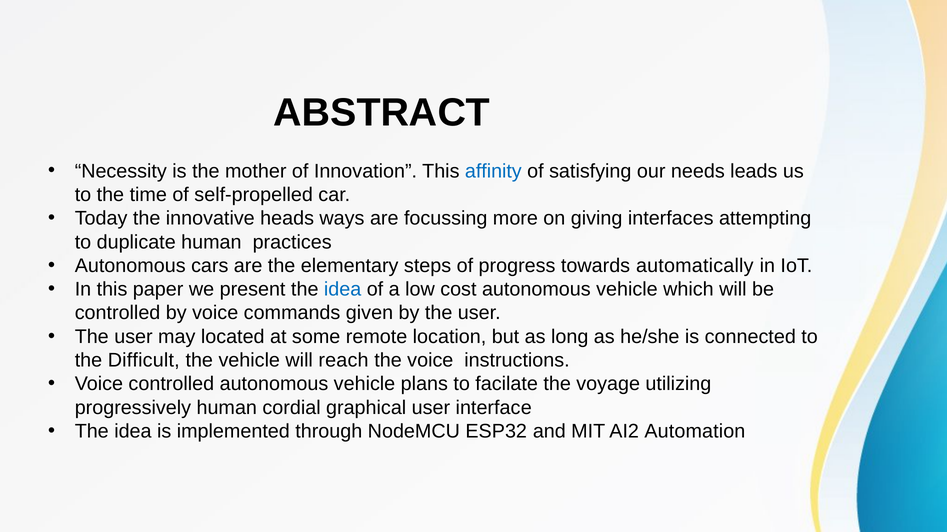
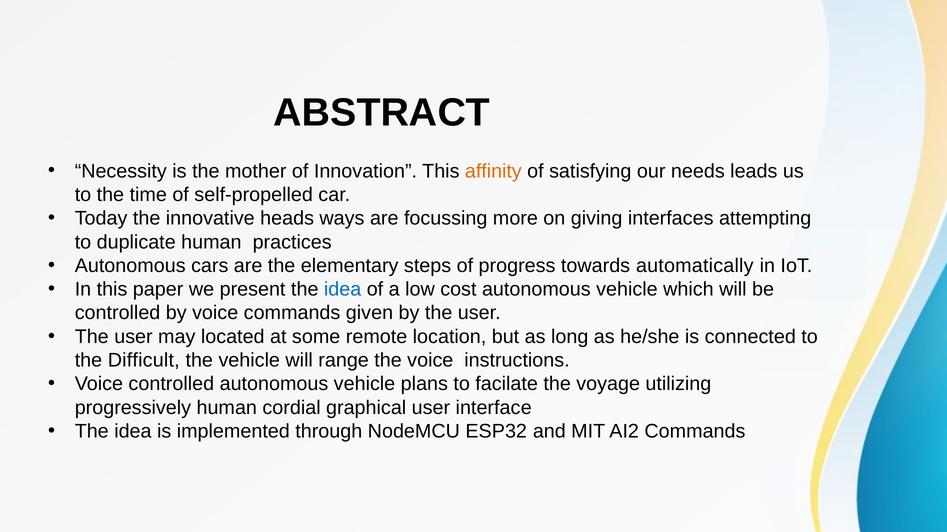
affinity colour: blue -> orange (493, 171)
reach: reach -> range (344, 361)
AI2 Automation: Automation -> Commands (695, 432)
